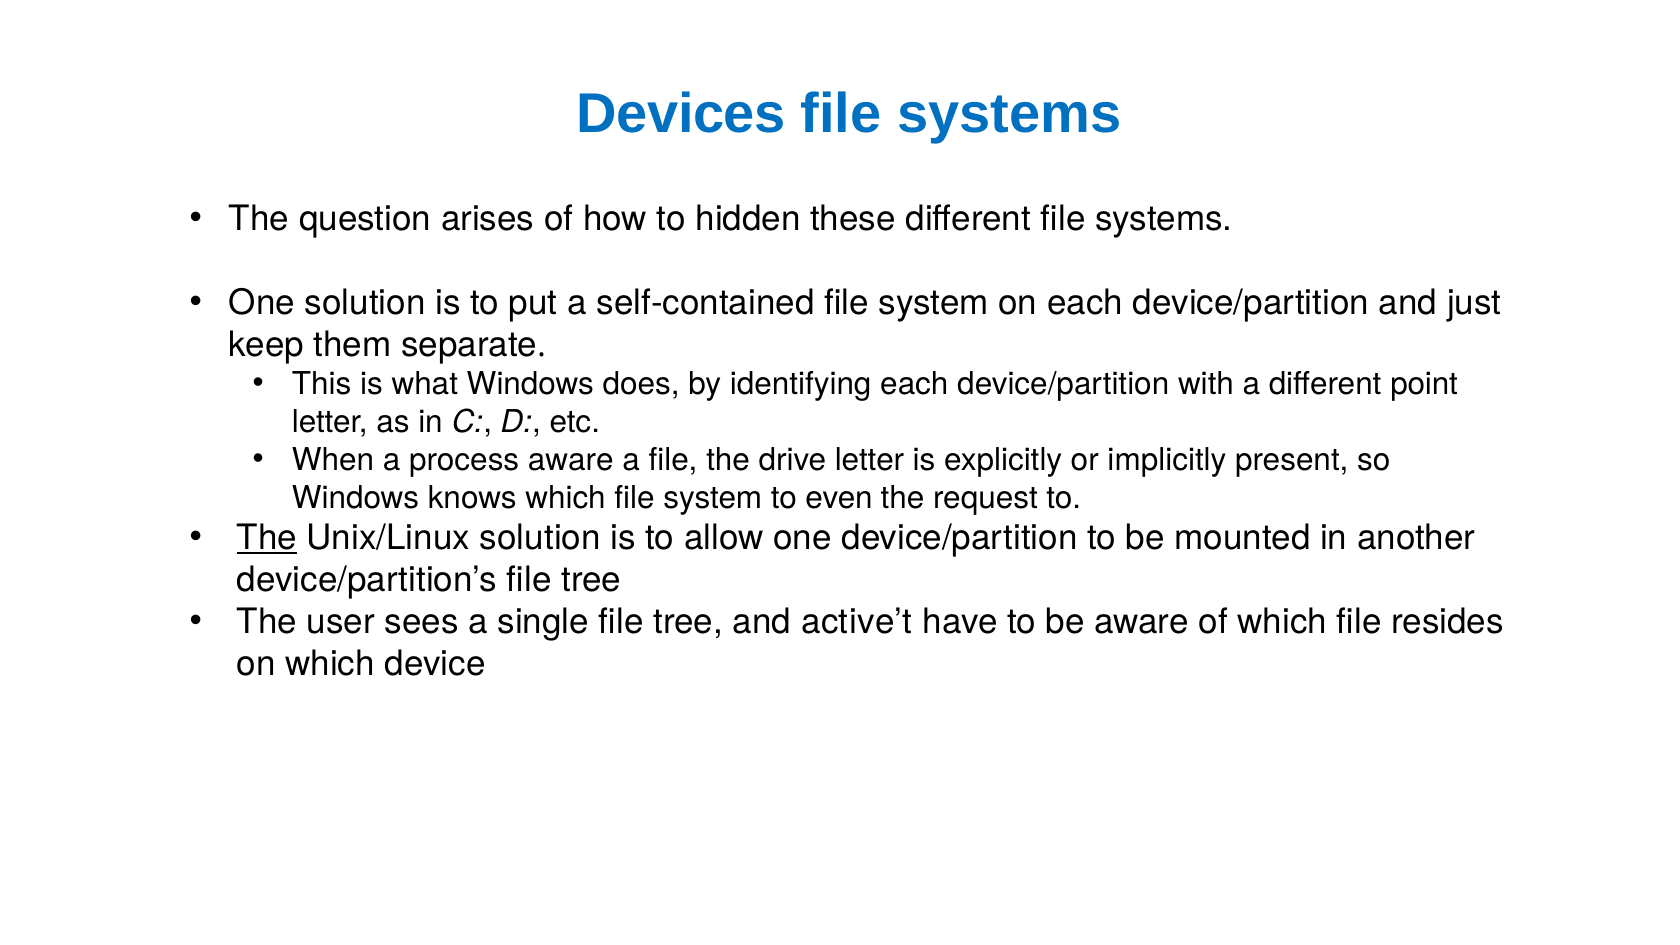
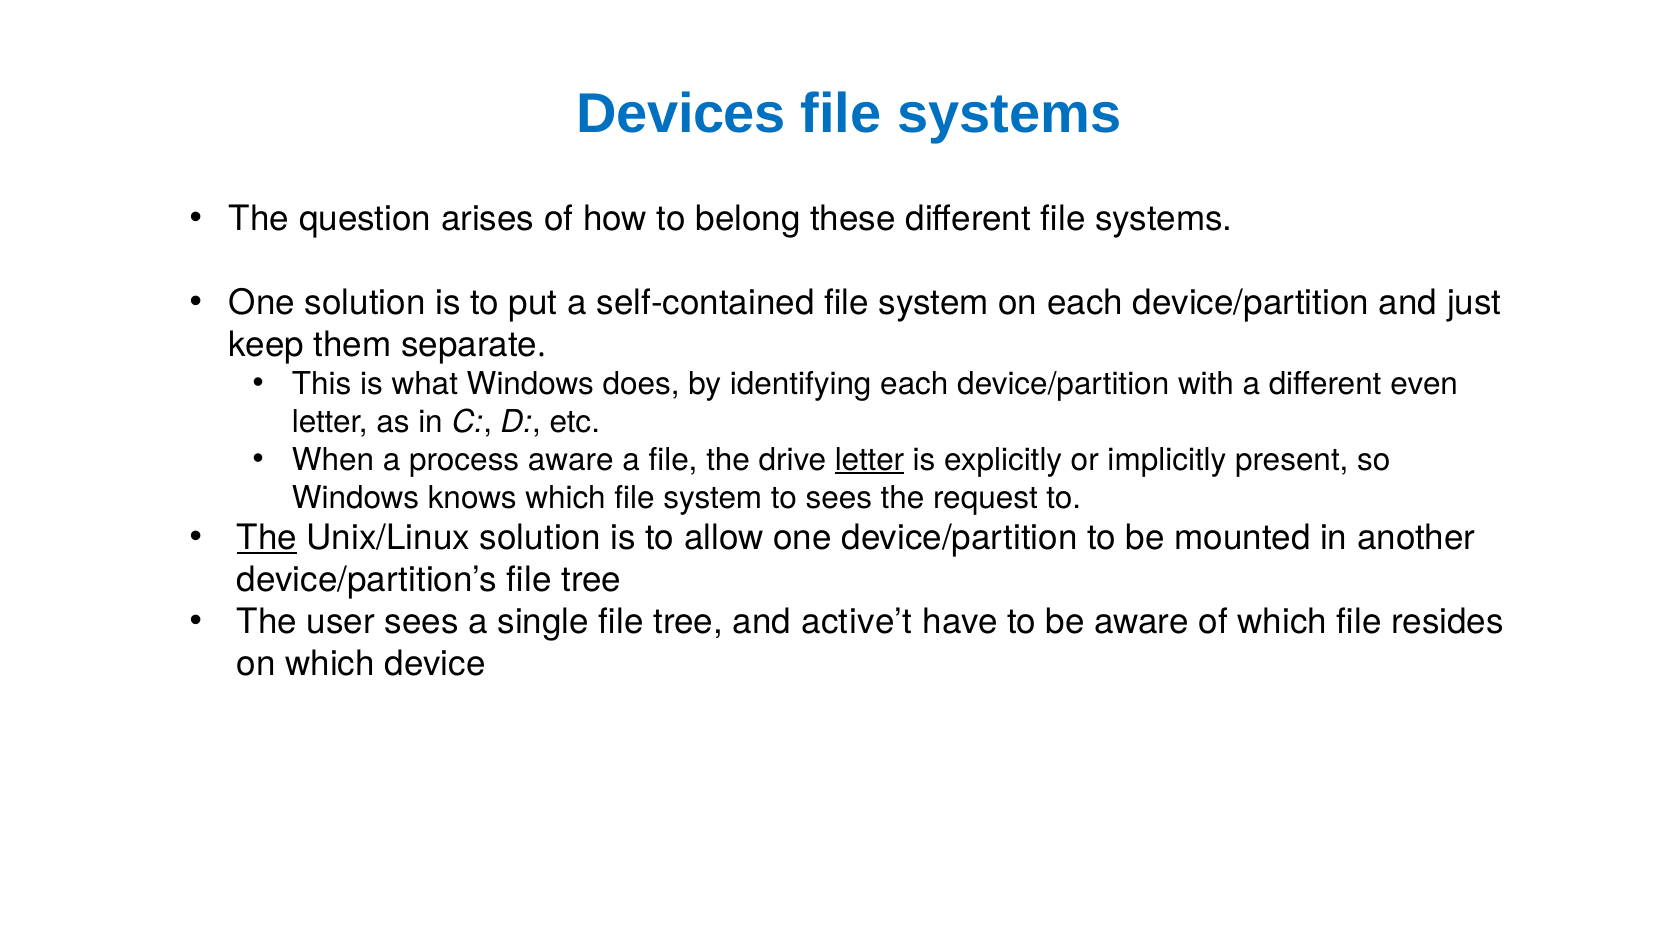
hidden: hidden -> belong (748, 219)
point: point -> even (1424, 384)
letter underline: none -> present (870, 460)
to even: even -> sees (839, 498)
